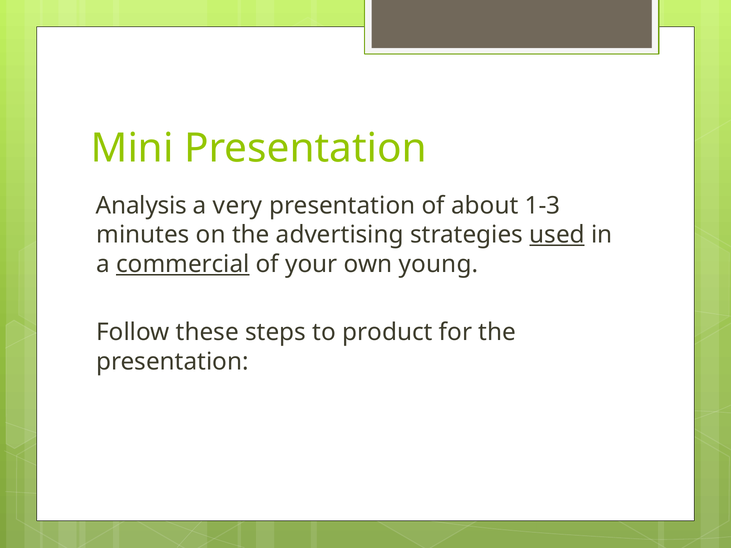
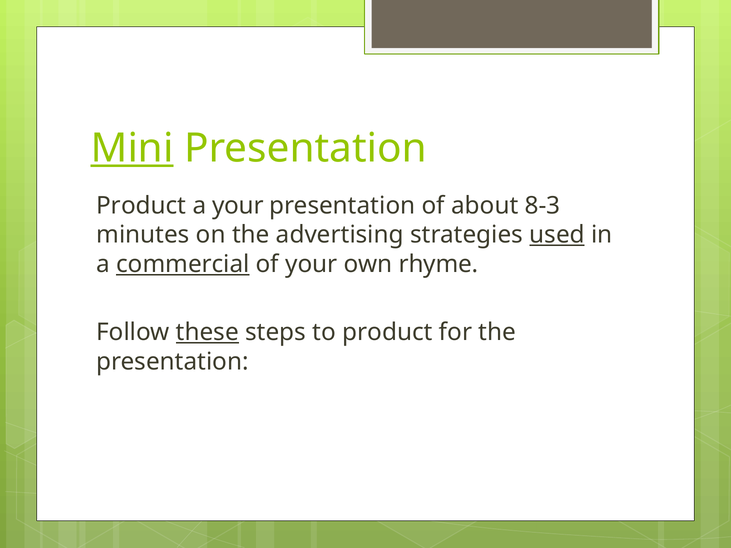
Mini underline: none -> present (132, 148)
Analysis: Analysis -> Product (141, 206)
a very: very -> your (238, 206)
1-3: 1-3 -> 8-3 (543, 206)
young: young -> rhyme (439, 264)
these underline: none -> present (207, 332)
